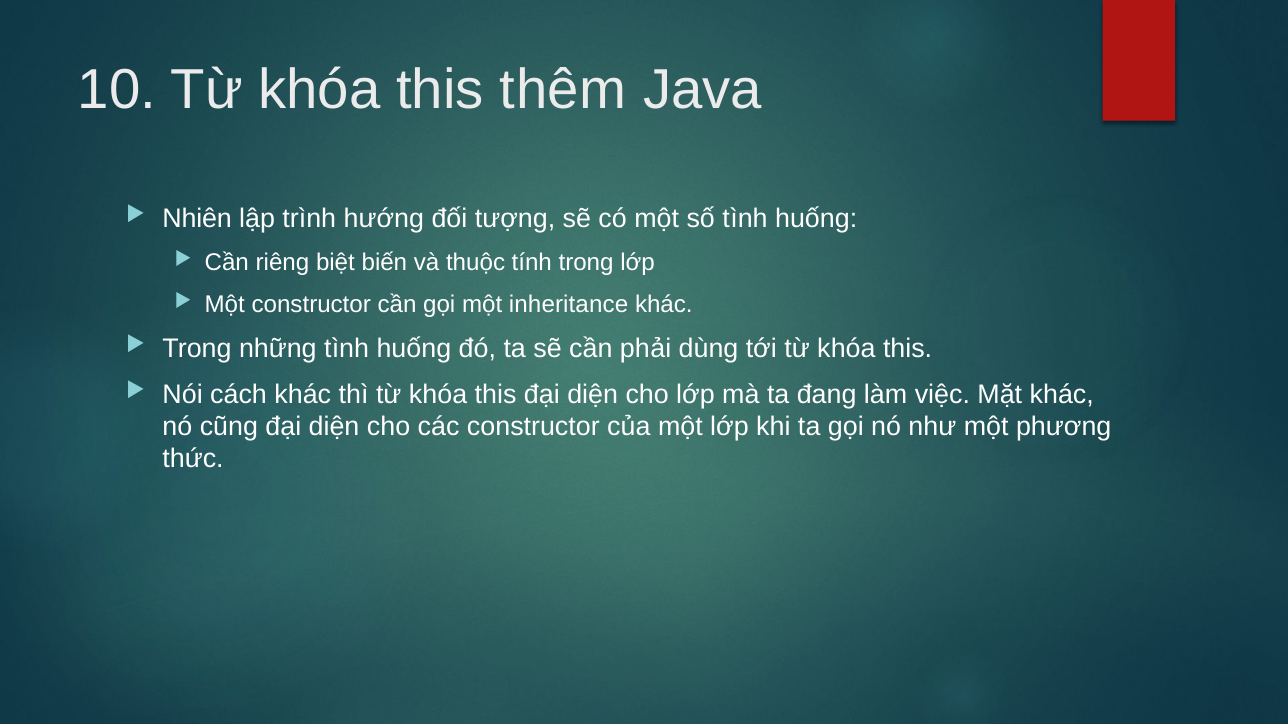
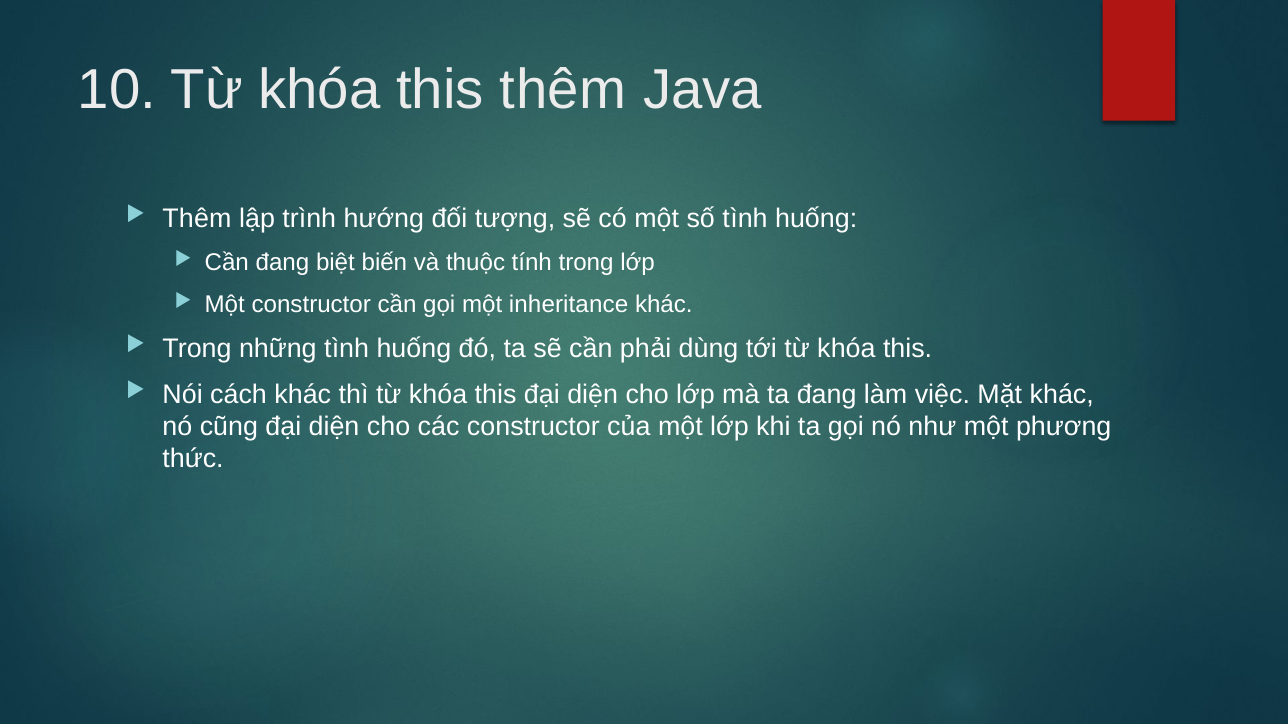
Nhiên: Nhiên -> Thêm (197, 219)
Cần riêng: riêng -> đang (282, 262)
